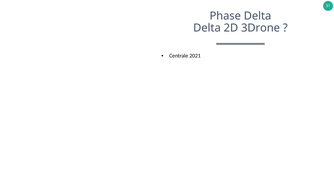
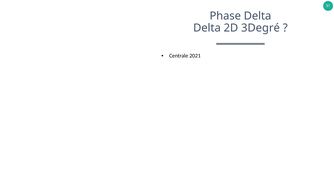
3Drone: 3Drone -> 3Degré (260, 28)
